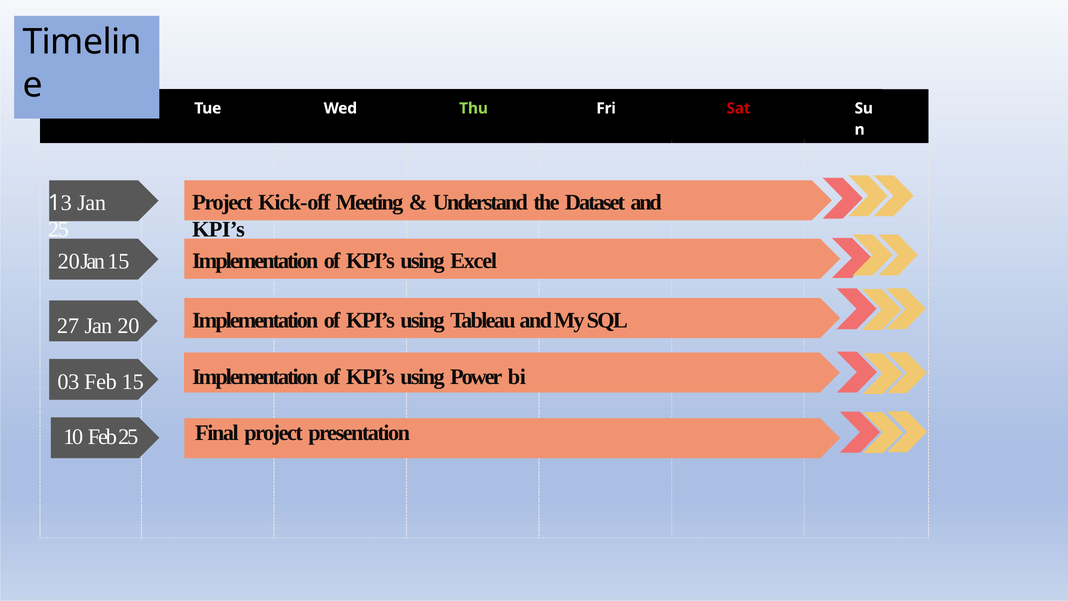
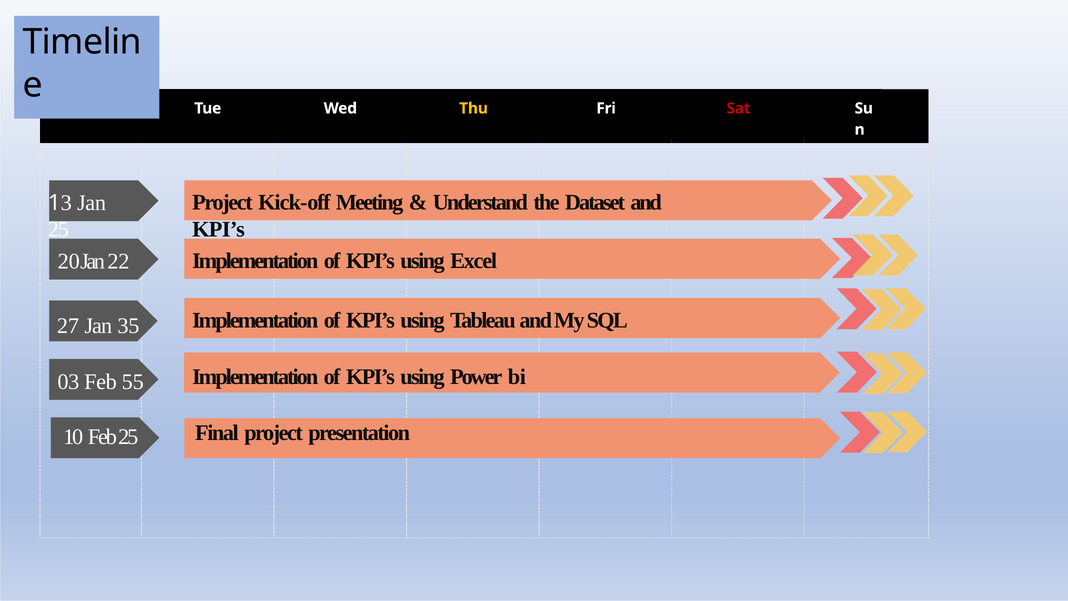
Thu colour: light green -> yellow (474, 108)
Jan 15: 15 -> 22 (118, 261)
Jan 20: 20 -> 35 (128, 326)
Feb 15: 15 -> 55 (133, 382)
